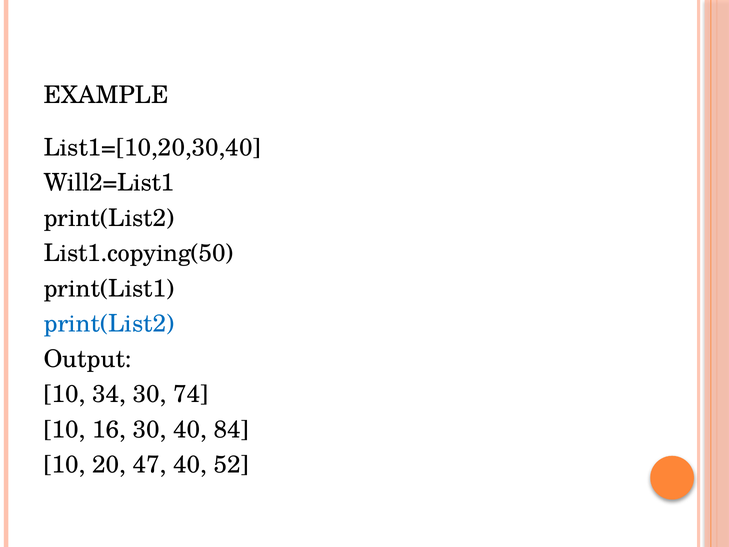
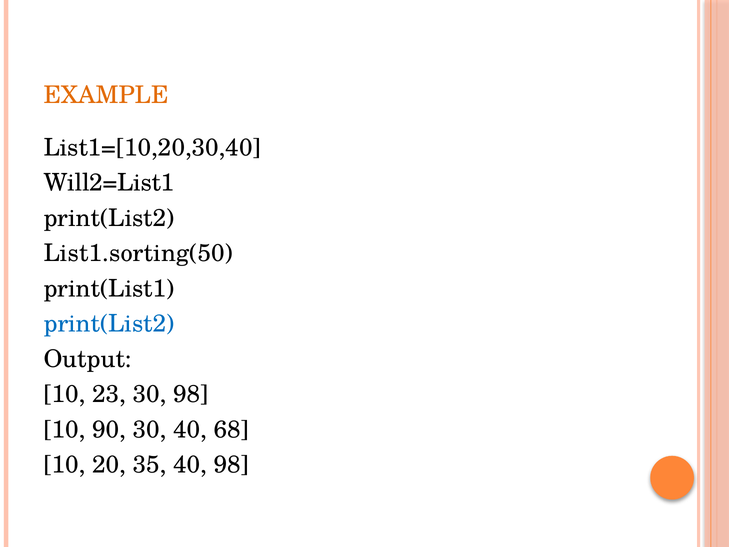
EXAMPLE colour: black -> orange (106, 95)
List1.copying(50: List1.copying(50 -> List1.sorting(50 (138, 253)
34: 34 -> 23 (109, 394)
30 74: 74 -> 98 (191, 394)
16: 16 -> 90 (109, 429)
84: 84 -> 68 (231, 429)
47: 47 -> 35 (150, 465)
40 52: 52 -> 98 (231, 465)
